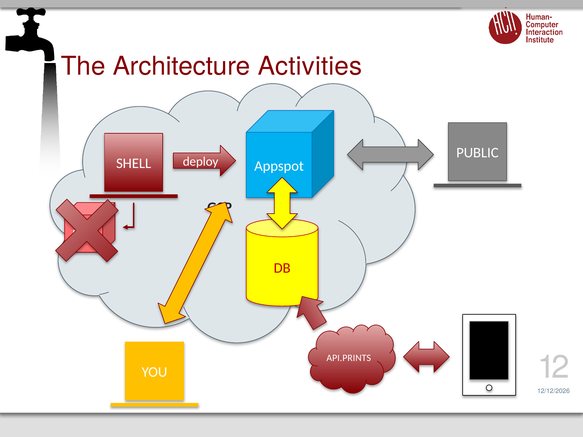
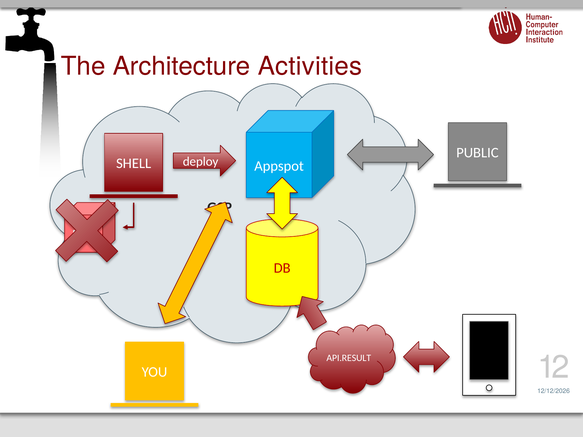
API.PRINTS: API.PRINTS -> API.RESULT (349, 358)
